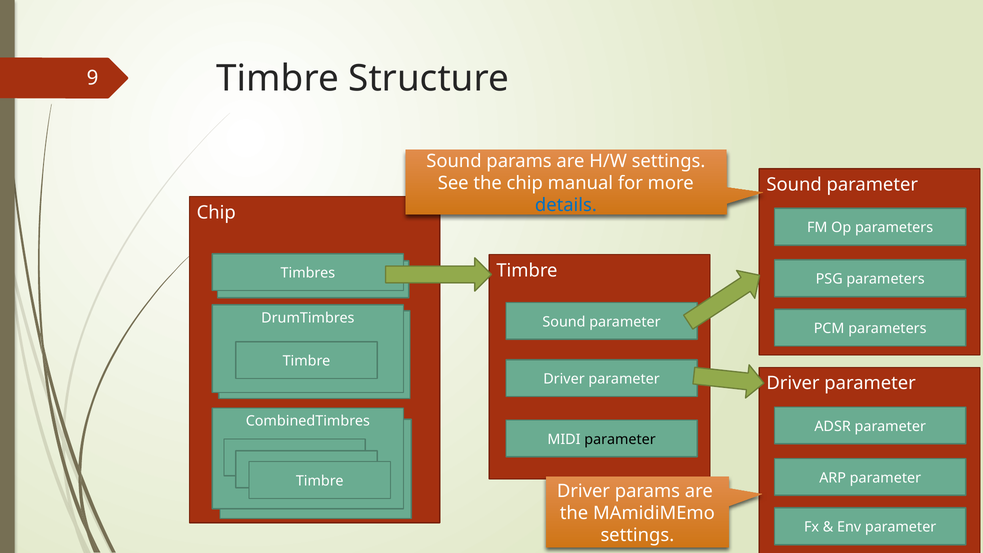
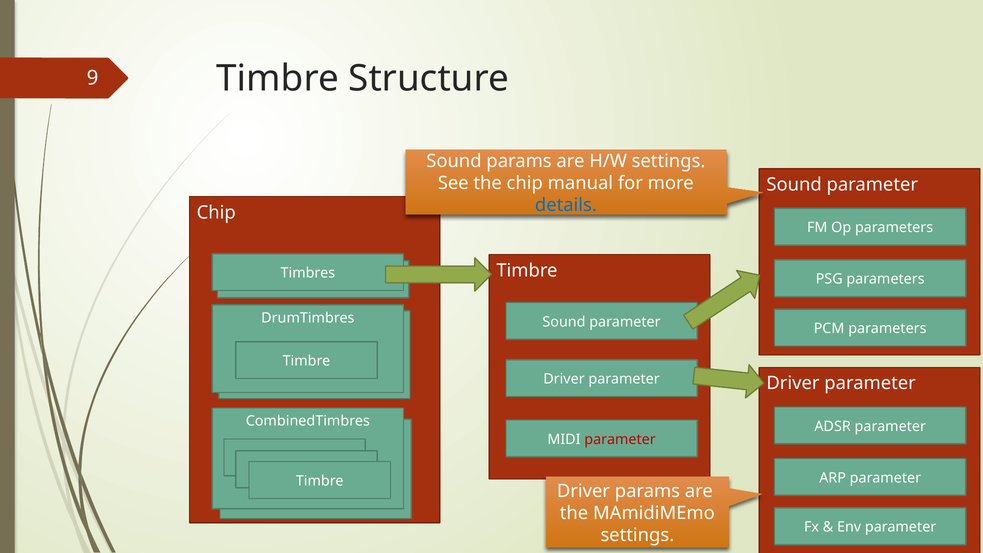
parameter colour: black -> red (620, 439)
